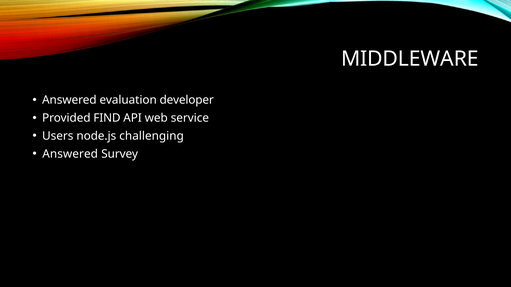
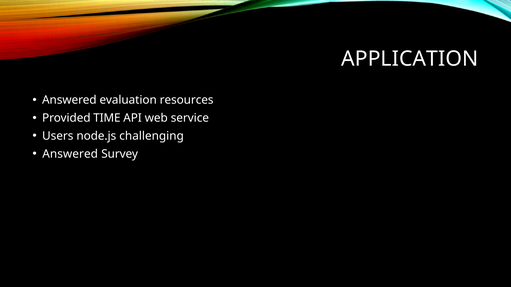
MIDDLEWARE: MIDDLEWARE -> APPLICATION (410, 59)
developer: developer -> resources (187, 100)
FIND: FIND -> TIME (107, 118)
